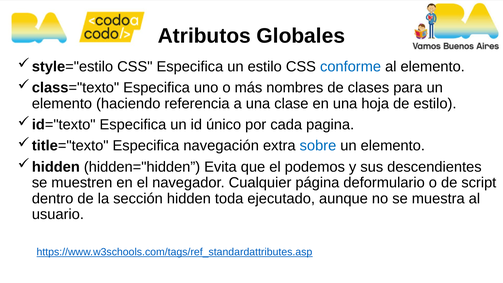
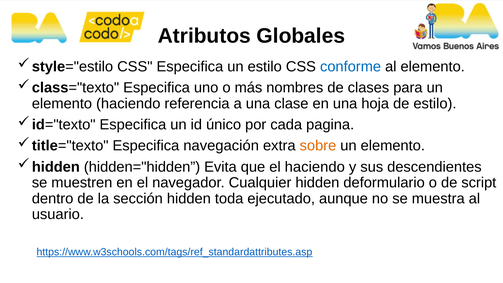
sobre colour: blue -> orange (318, 146)
el podemos: podemos -> haciendo (315, 167)
Cualquier página: página -> hidden (317, 183)
